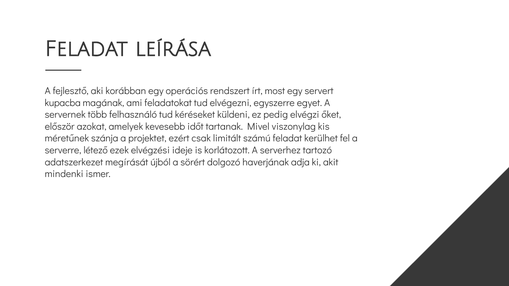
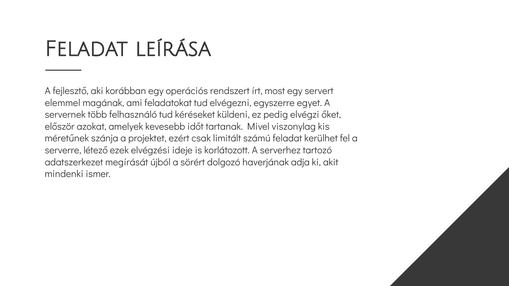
kupacba: kupacba -> elemmel (63, 103)
